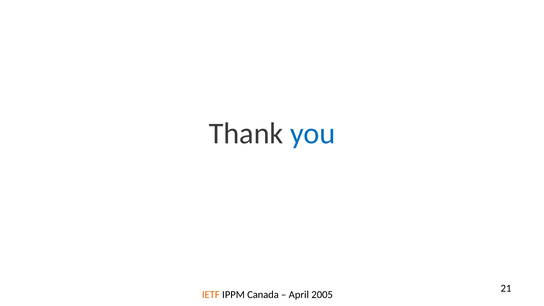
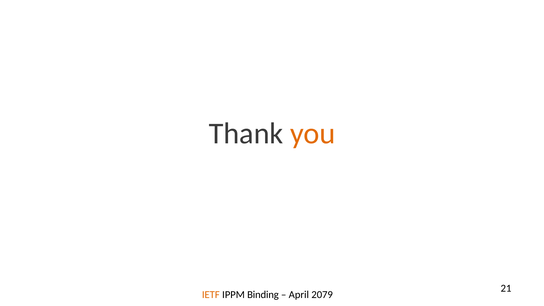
you colour: blue -> orange (313, 134)
Canada: Canada -> Binding (263, 295)
2005: 2005 -> 2079 (322, 295)
